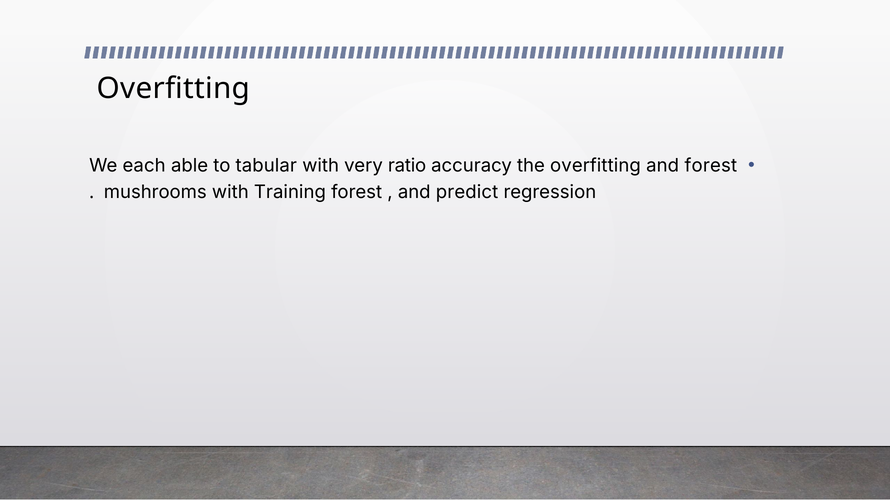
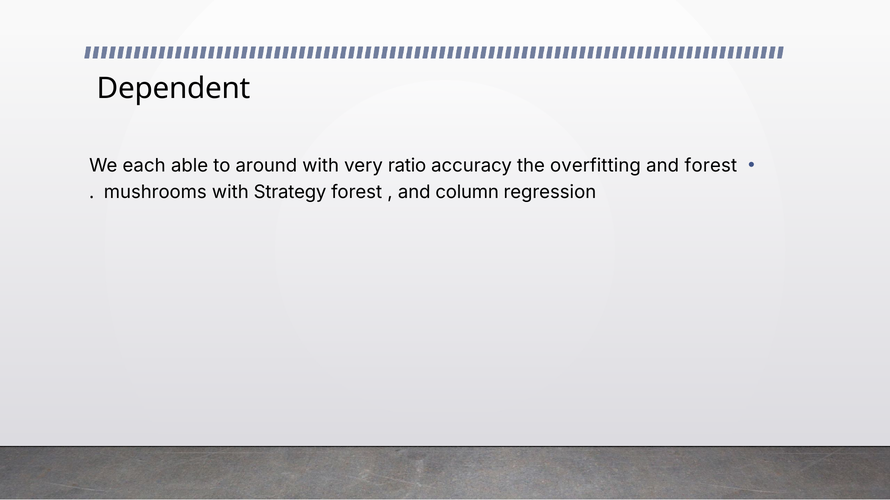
Overfitting: Overfitting -> Dependent (174, 89)
tabular: tabular -> around (266, 166)
Training: Training -> Strategy (290, 192)
predict: predict -> column (467, 192)
